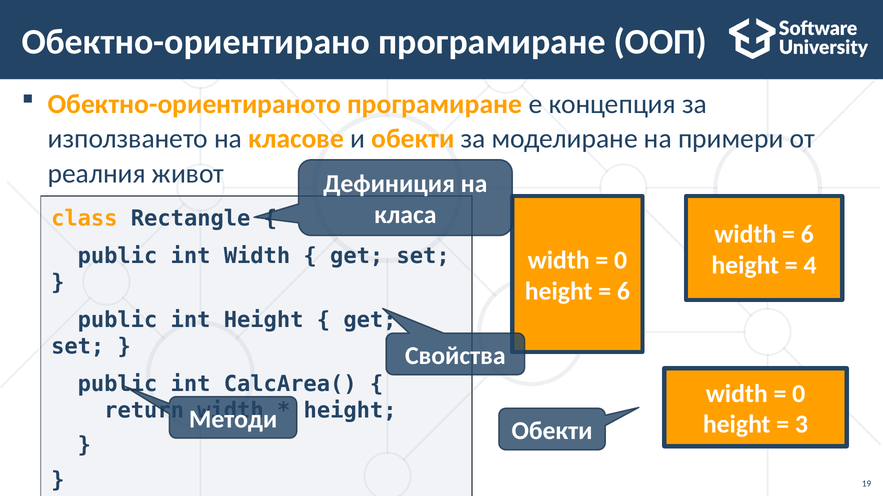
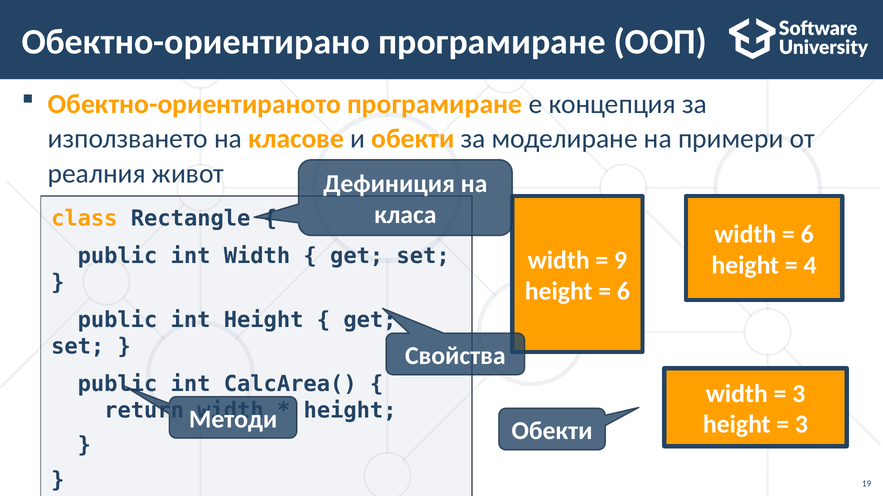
0: 0 -> 9 (621, 261)
0: 0 -> 3 (799, 394)
